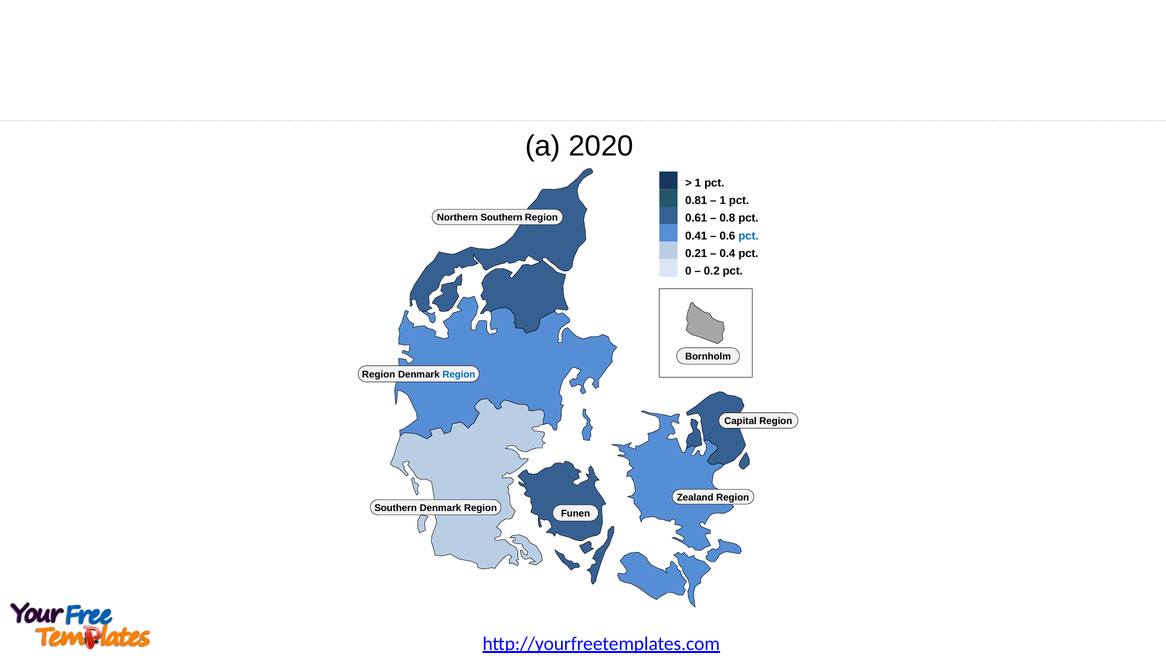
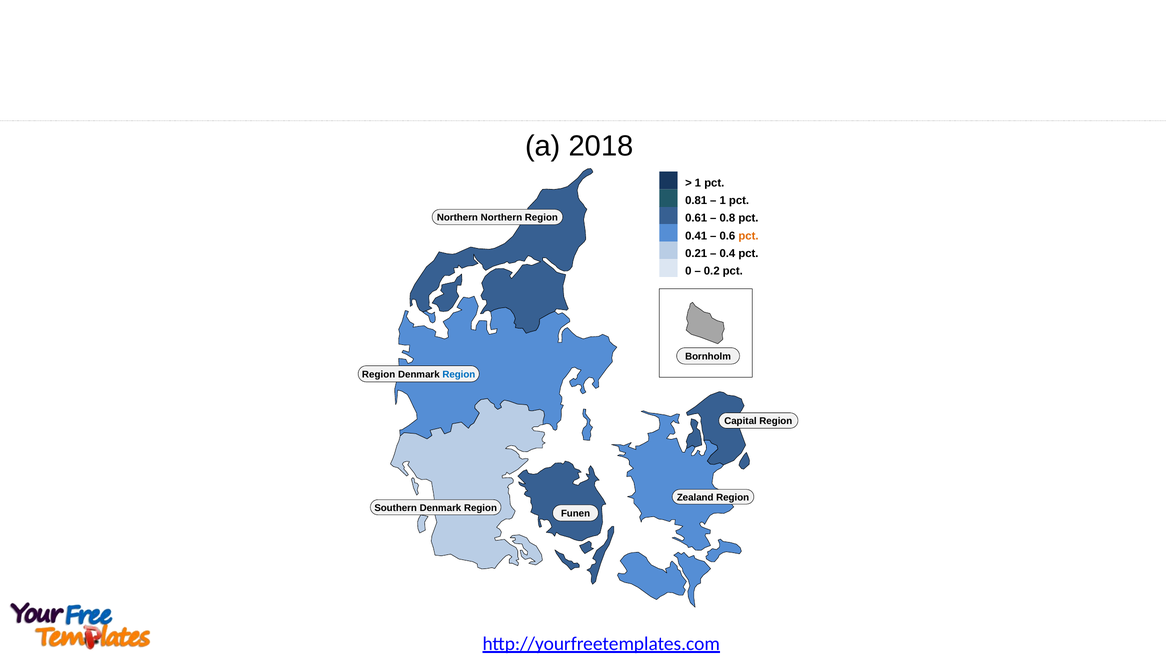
2020: 2020 -> 2018 (601, 146)
Northern Southern: Southern -> Northern (501, 218)
pct colour: blue -> orange (749, 236)
